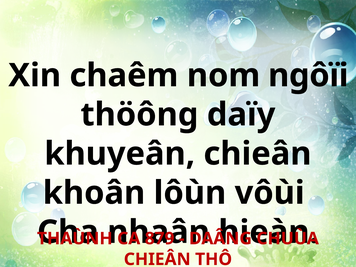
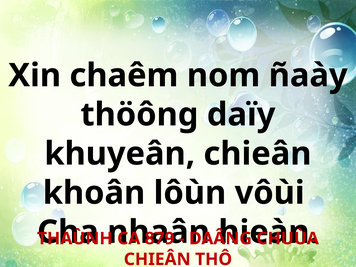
ngôïi: ngôïi -> ñaày (308, 75)
